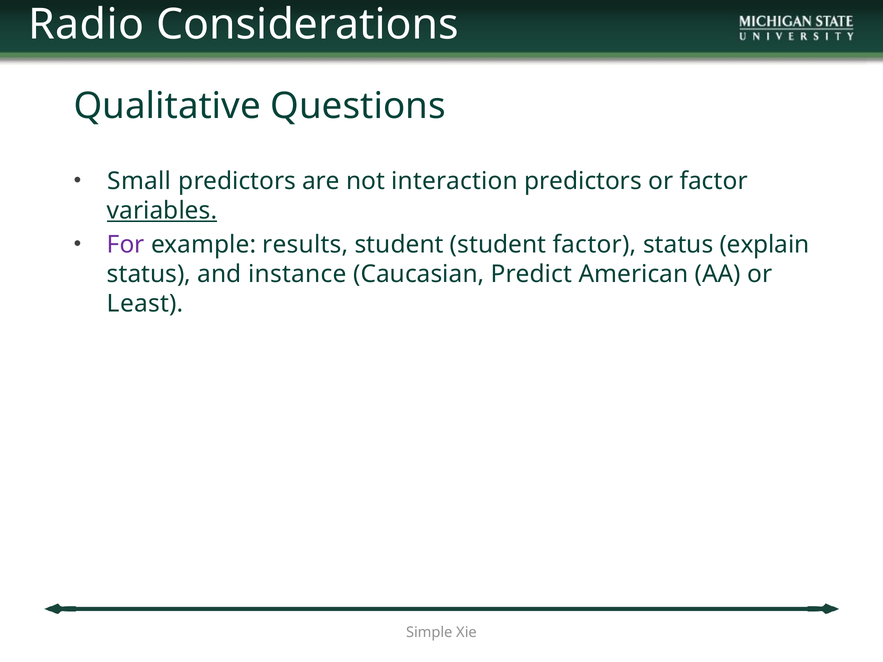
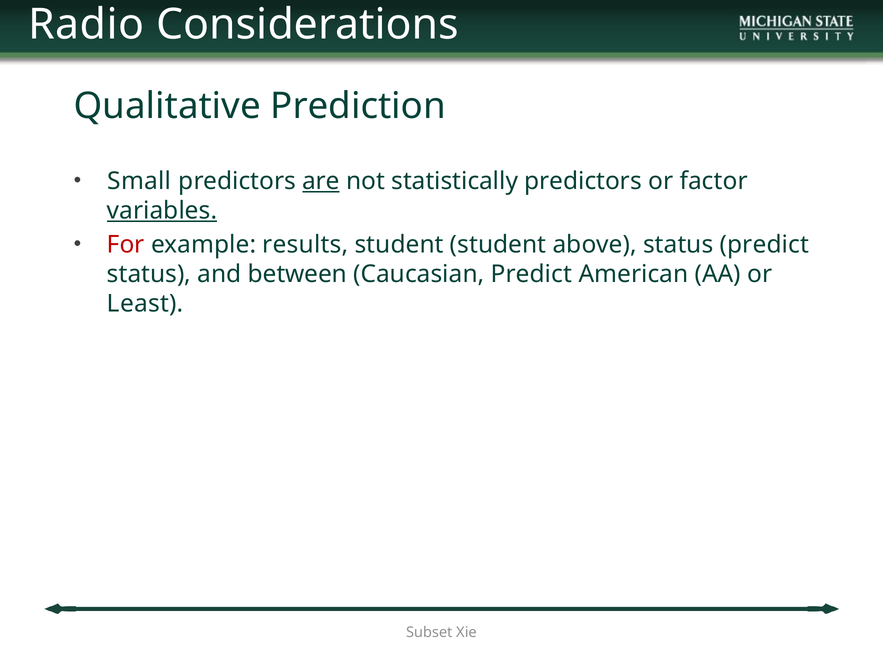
Questions: Questions -> Prediction (358, 106)
are underline: none -> present (321, 181)
interaction: interaction -> statistically (455, 181)
For colour: purple -> red (126, 245)
student factor: factor -> above (595, 245)
status explain: explain -> predict (764, 245)
instance: instance -> between (297, 274)
Simple: Simple -> Subset (429, 632)
